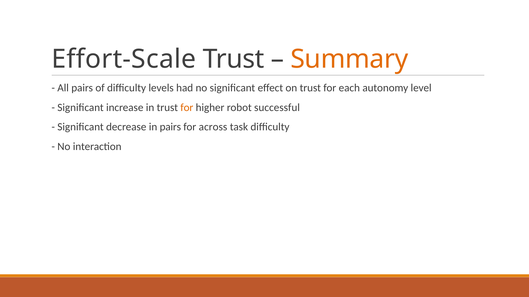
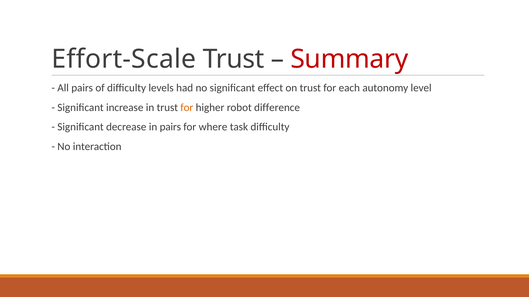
Summary colour: orange -> red (349, 59)
successful: successful -> difference (277, 108)
across: across -> where (213, 127)
